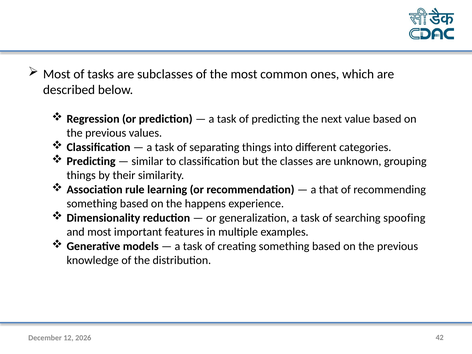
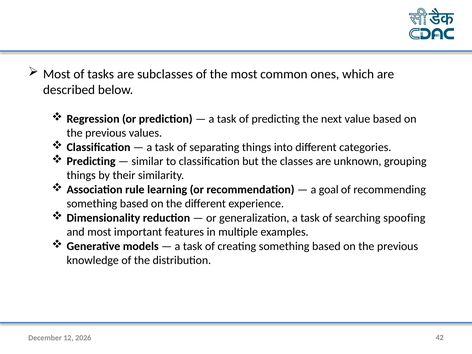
that: that -> goal (329, 190)
the happens: happens -> different (205, 204)
